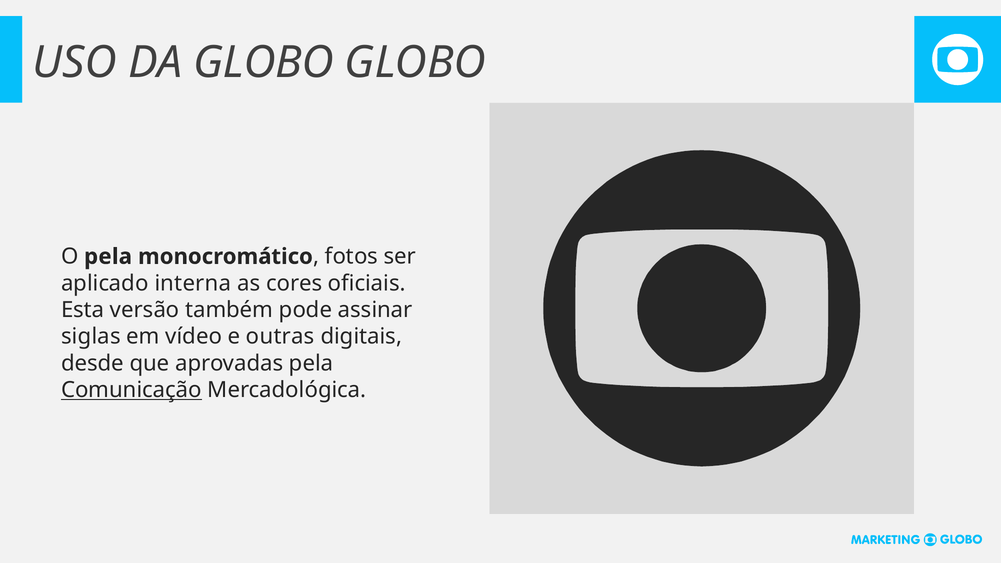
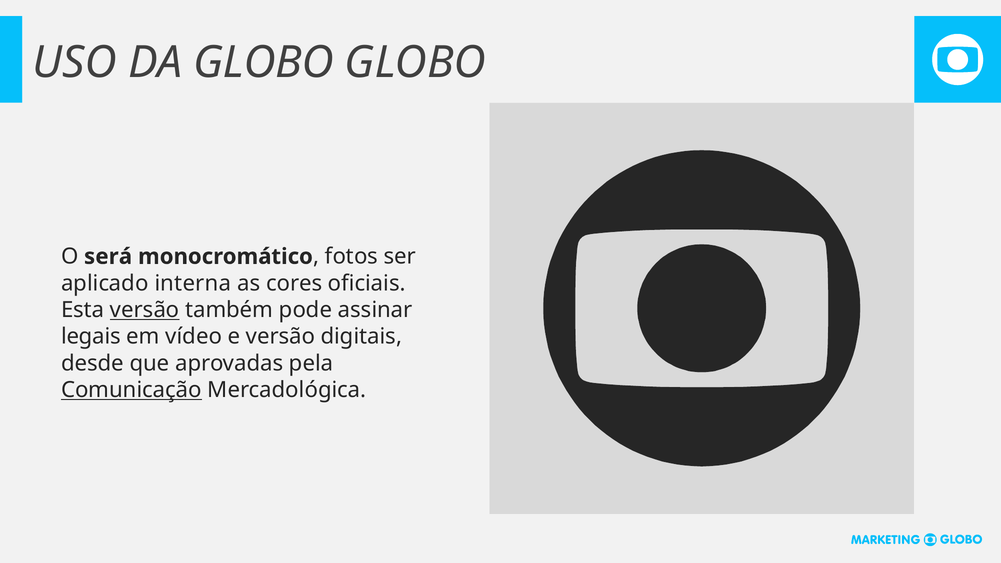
O pela: pela -> será (108, 257)
versão underline: none -> present (145, 310)
siglas: siglas -> legais (91, 337)
e outras: outras -> versão (280, 337)
